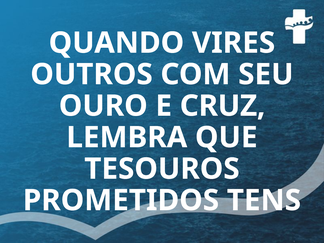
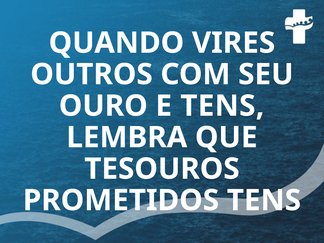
E CRUZ: CRUZ -> TENS (222, 106)
